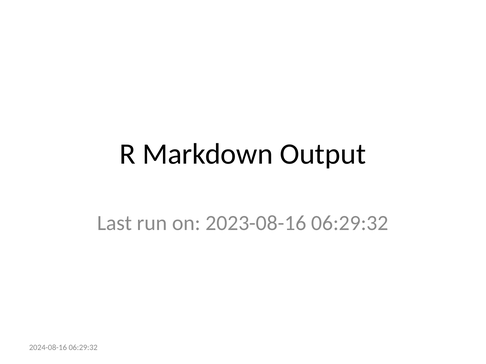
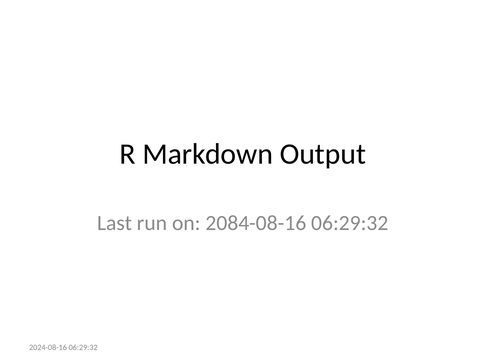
2023-08-16: 2023-08-16 -> 2084-08-16 (256, 223)
